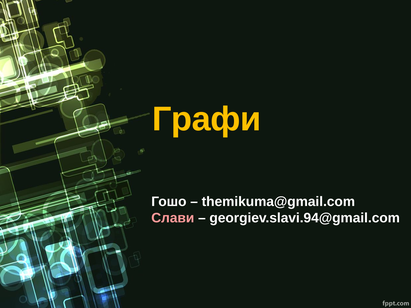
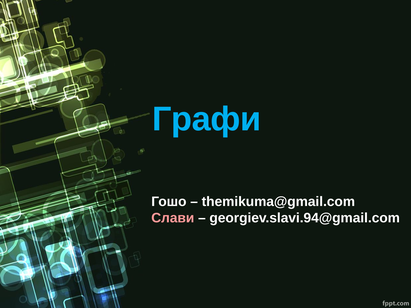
Графи colour: yellow -> light blue (207, 119)
